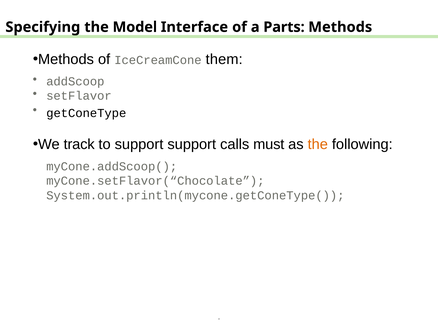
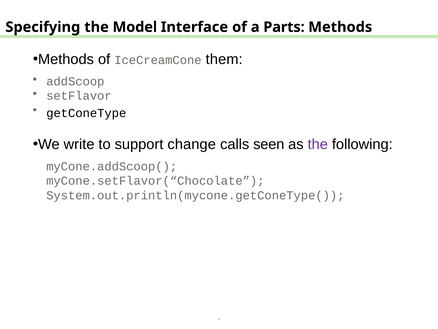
track: track -> write (79, 144)
support support: support -> change (192, 144)
must: must -> seen (269, 144)
the colour: orange -> purple (318, 144)
